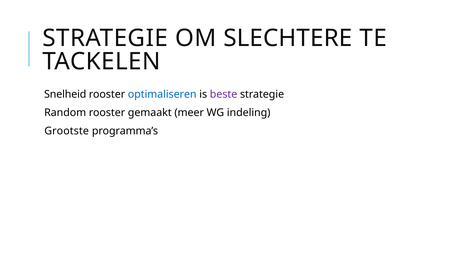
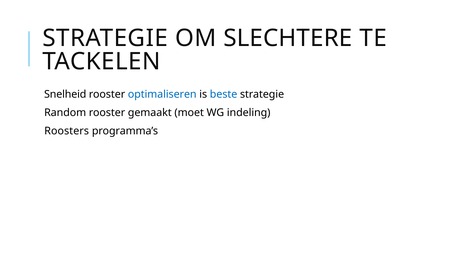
beste colour: purple -> blue (224, 94)
meer: meer -> moet (189, 113)
Grootste: Grootste -> Roosters (67, 131)
